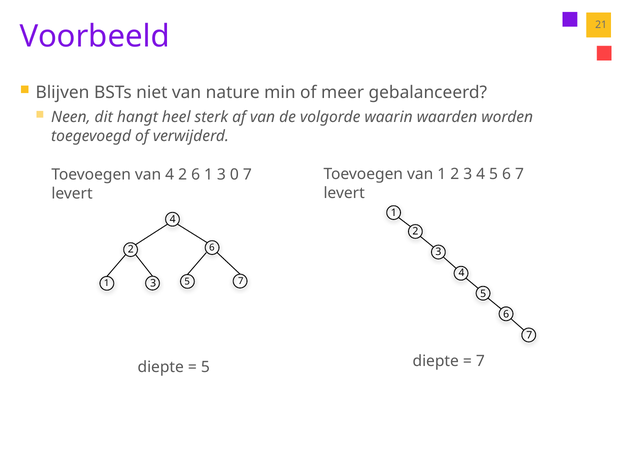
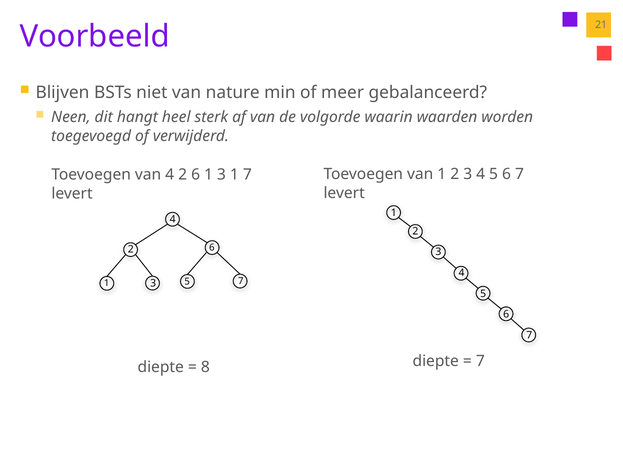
3 0: 0 -> 1 (234, 175)
5: 5 -> 8 (205, 367)
